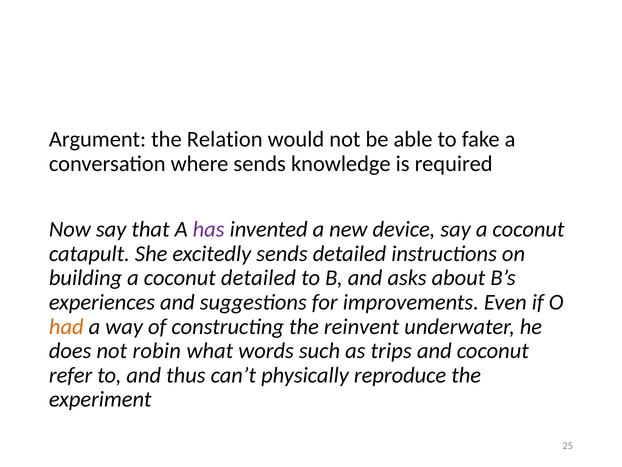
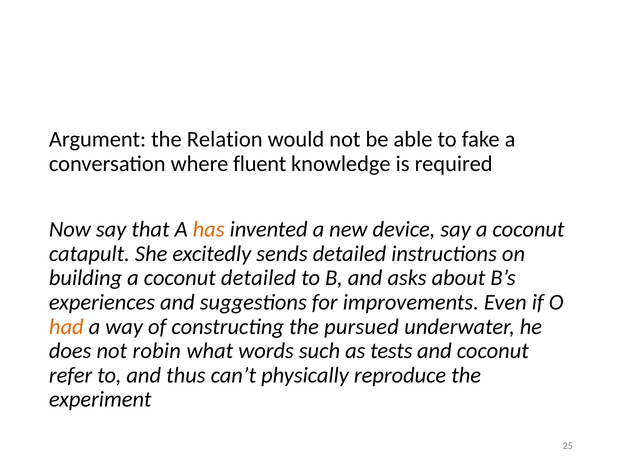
where sends: sends -> fluent (260, 164)
has colour: purple -> orange (209, 229)
reinvent: reinvent -> pursued (361, 326)
trips: trips -> tests (391, 351)
